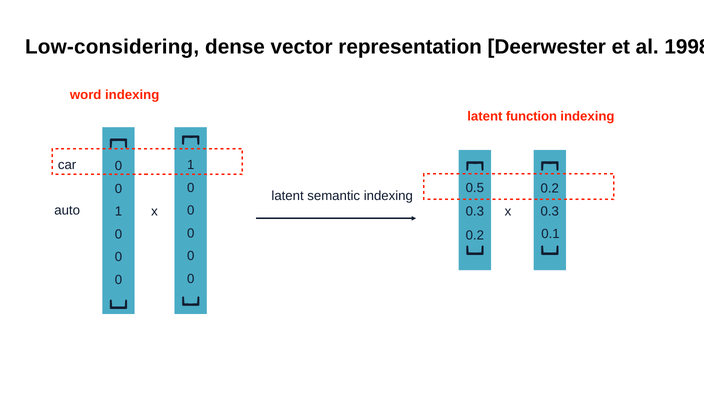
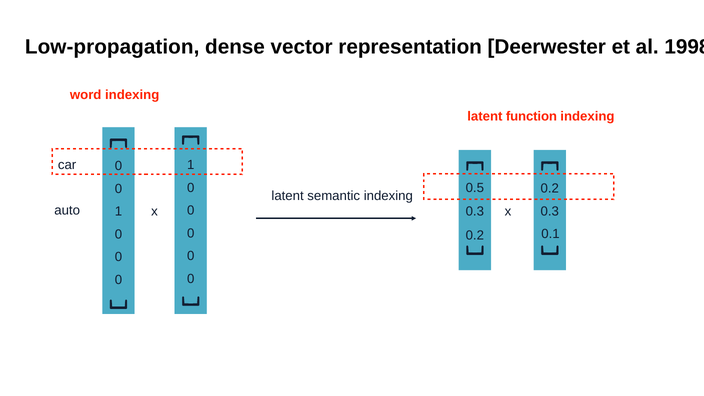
Low-considering: Low-considering -> Low-propagation (112, 47)
